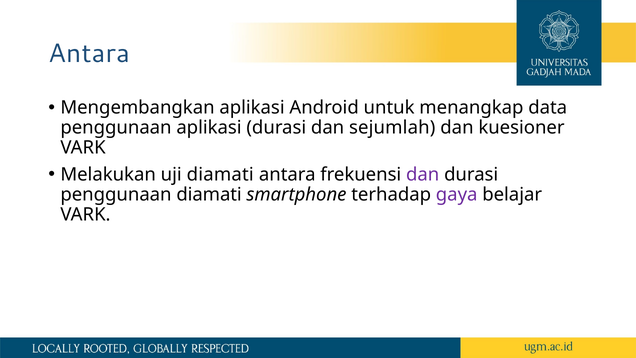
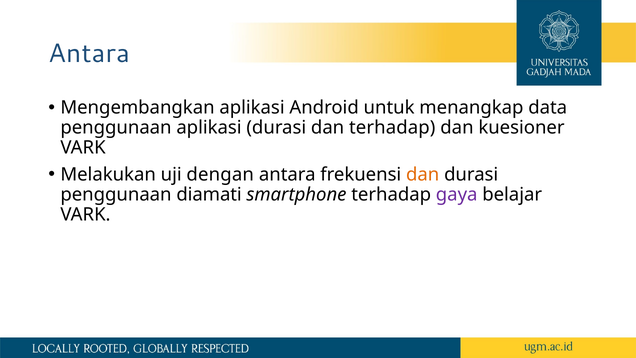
dan sejumlah: sejumlah -> terhadap (392, 128)
uji diamati: diamati -> dengan (220, 174)
dan colour: purple -> orange (423, 174)
